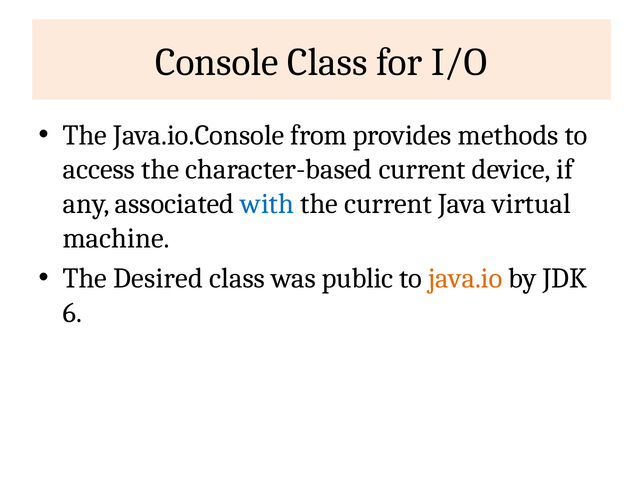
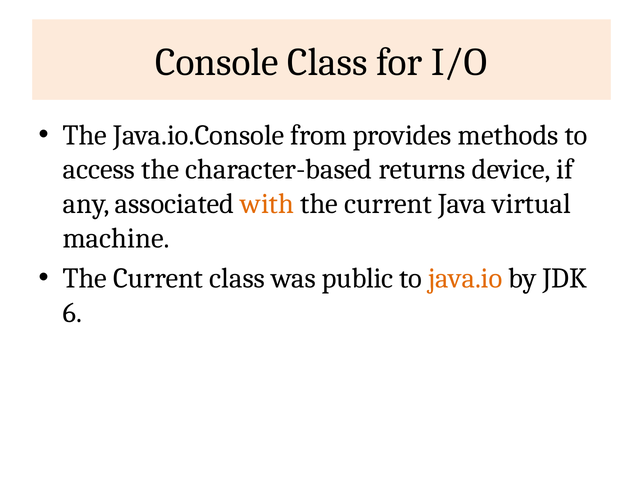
character-based current: current -> returns (422, 169)
with colour: blue -> orange (267, 203)
Desired: Desired -> Current (158, 278)
